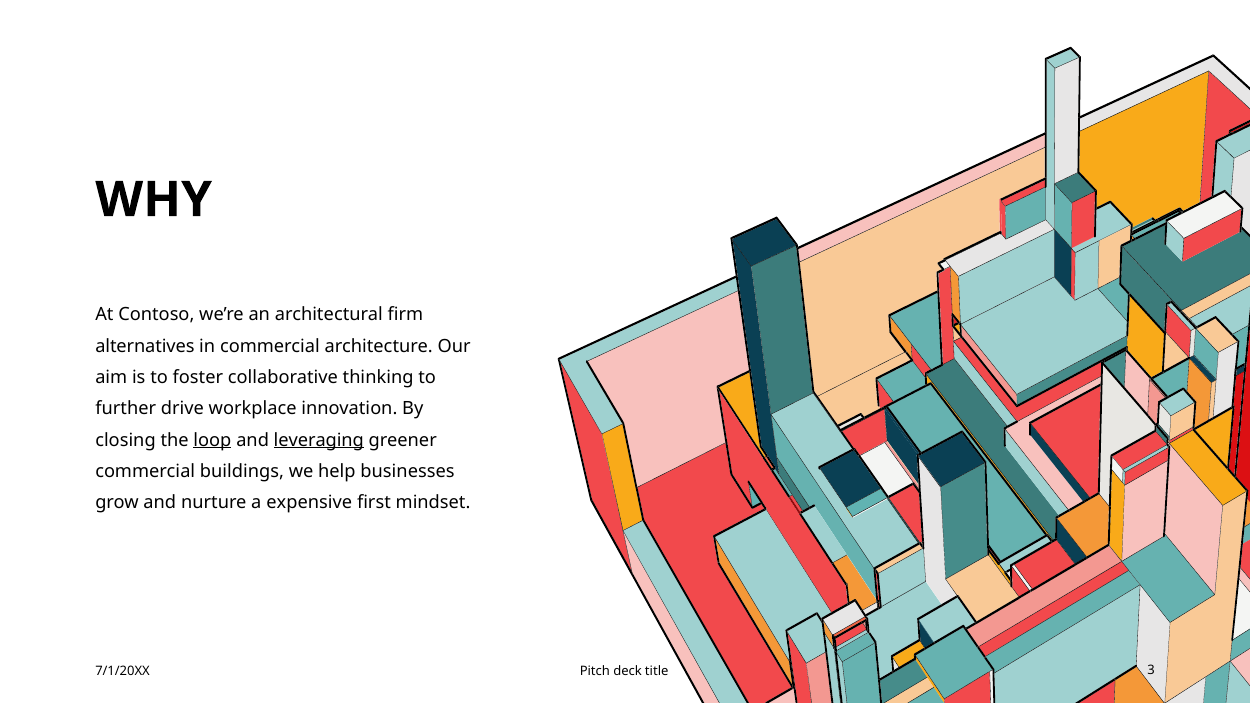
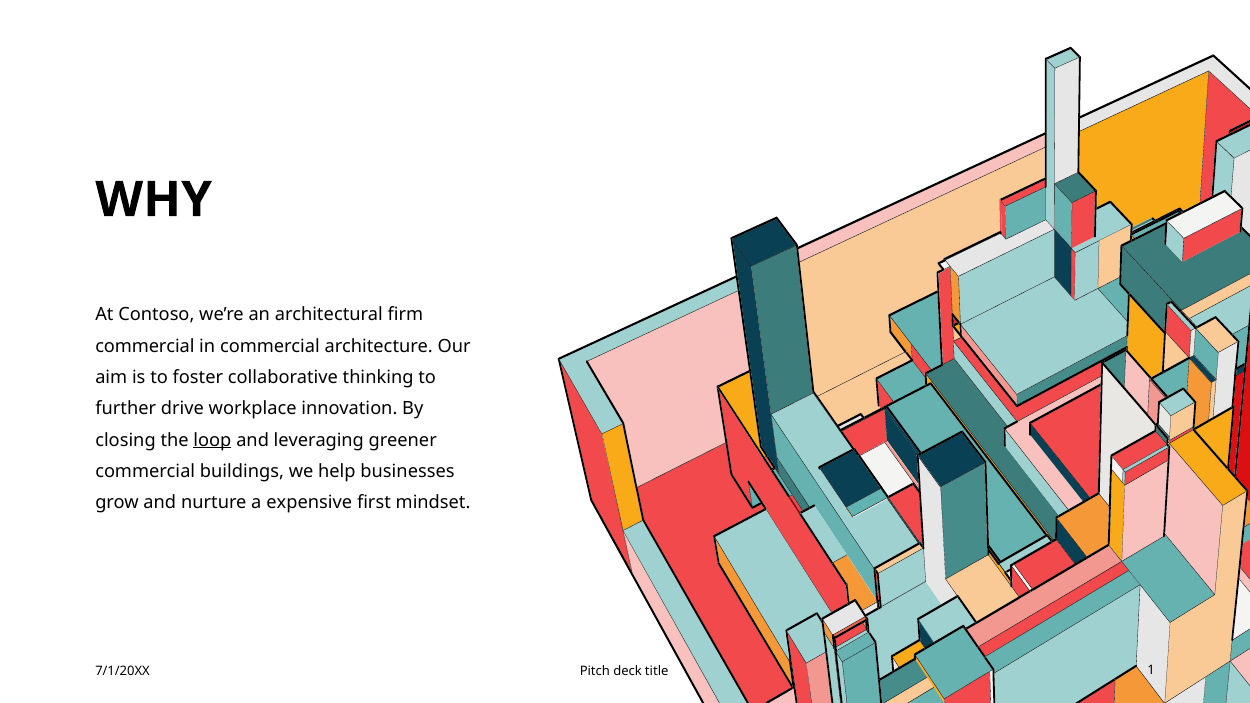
alternatives: alternatives -> commercial (145, 346)
leveraging underline: present -> none (319, 440)
3: 3 -> 1 (1151, 670)
